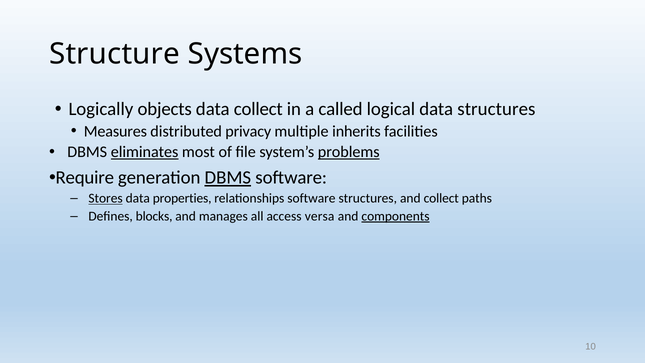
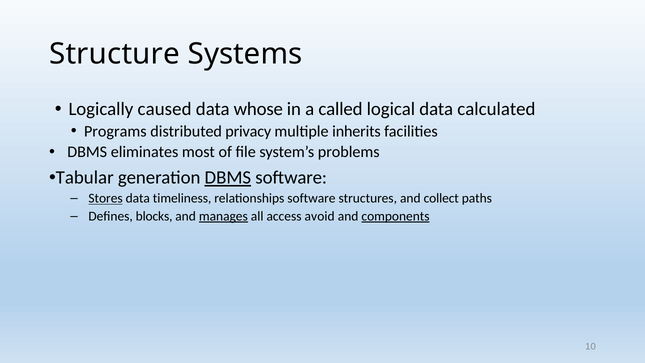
objects: objects -> caused (165, 109)
data collect: collect -> whose (258, 109)
data structures: structures -> calculated (496, 109)
Measures: Measures -> Programs (115, 131)
eliminates underline: present -> none (145, 152)
problems underline: present -> none (349, 152)
Require: Require -> Tabular (85, 178)
properties: properties -> timeliness (182, 198)
manages underline: none -> present (223, 216)
versa: versa -> avoid (320, 216)
